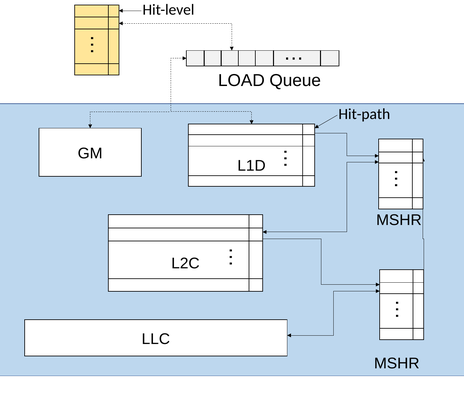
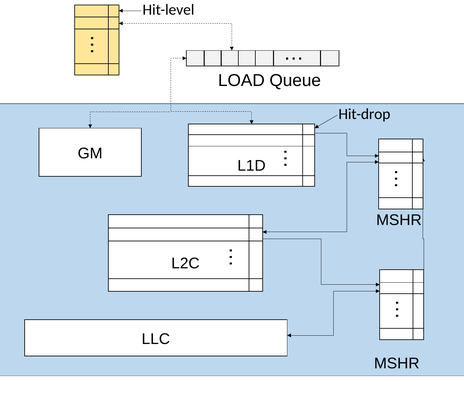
Hit-path: Hit-path -> Hit-drop (364, 114)
